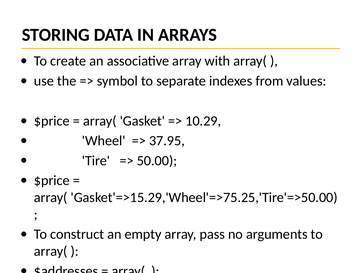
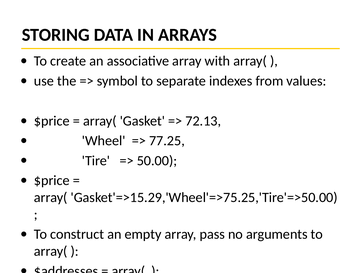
10.29: 10.29 -> 72.13 (203, 121)
37.95: 37.95 -> 77.25 (167, 141)
